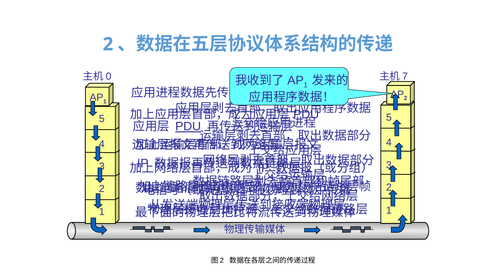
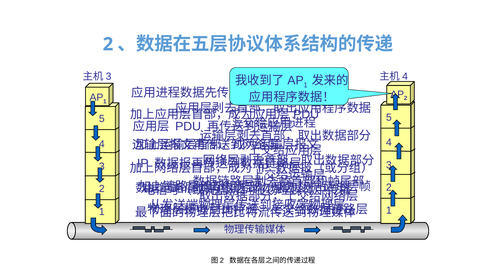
0: 0 -> 3 (109, 76)
7: 7 -> 4 (405, 76)
PDU underline: present -> none (188, 126)
